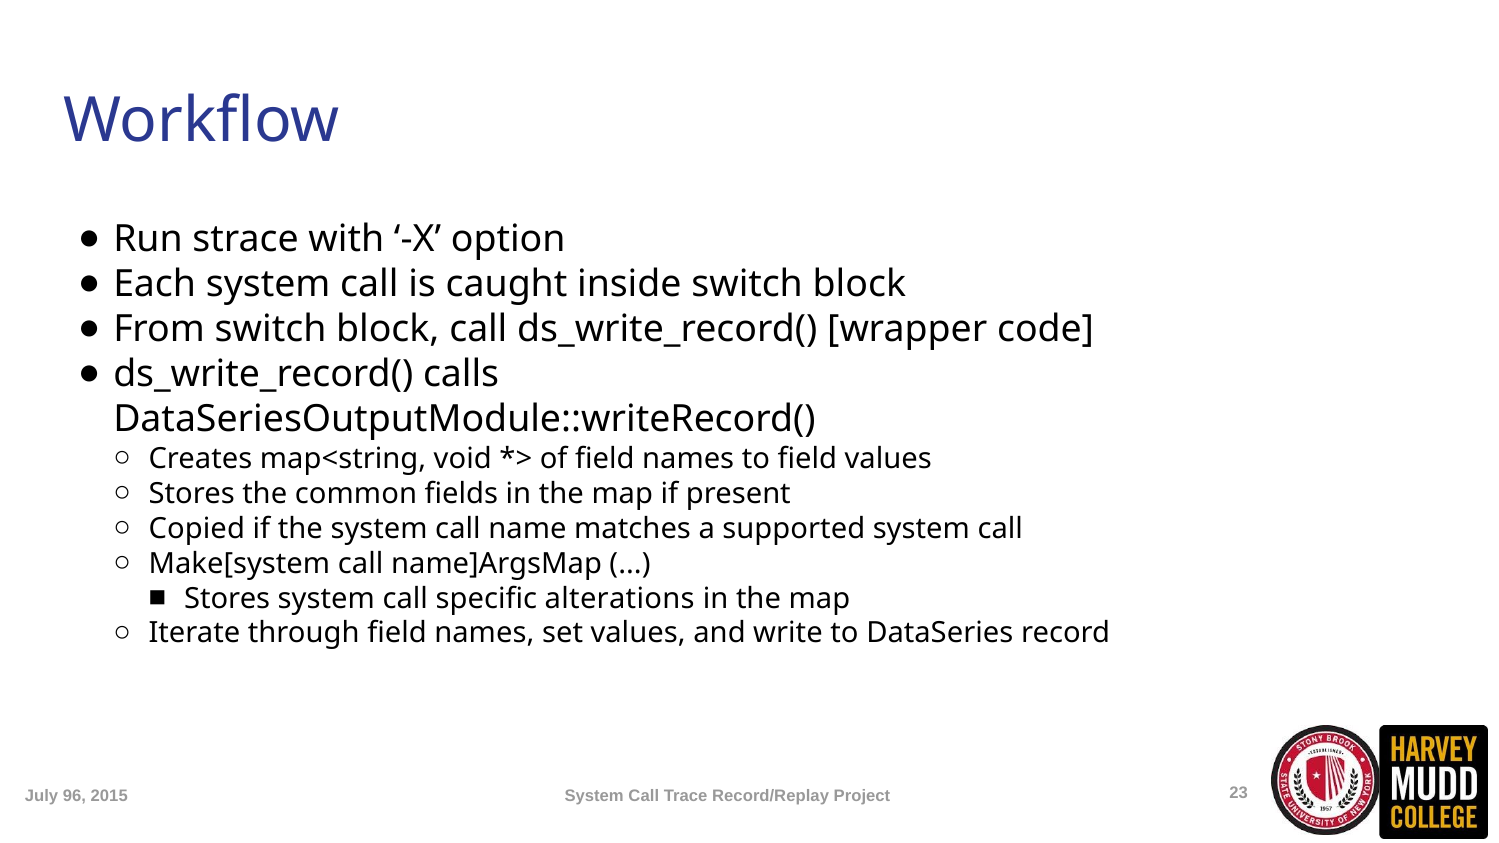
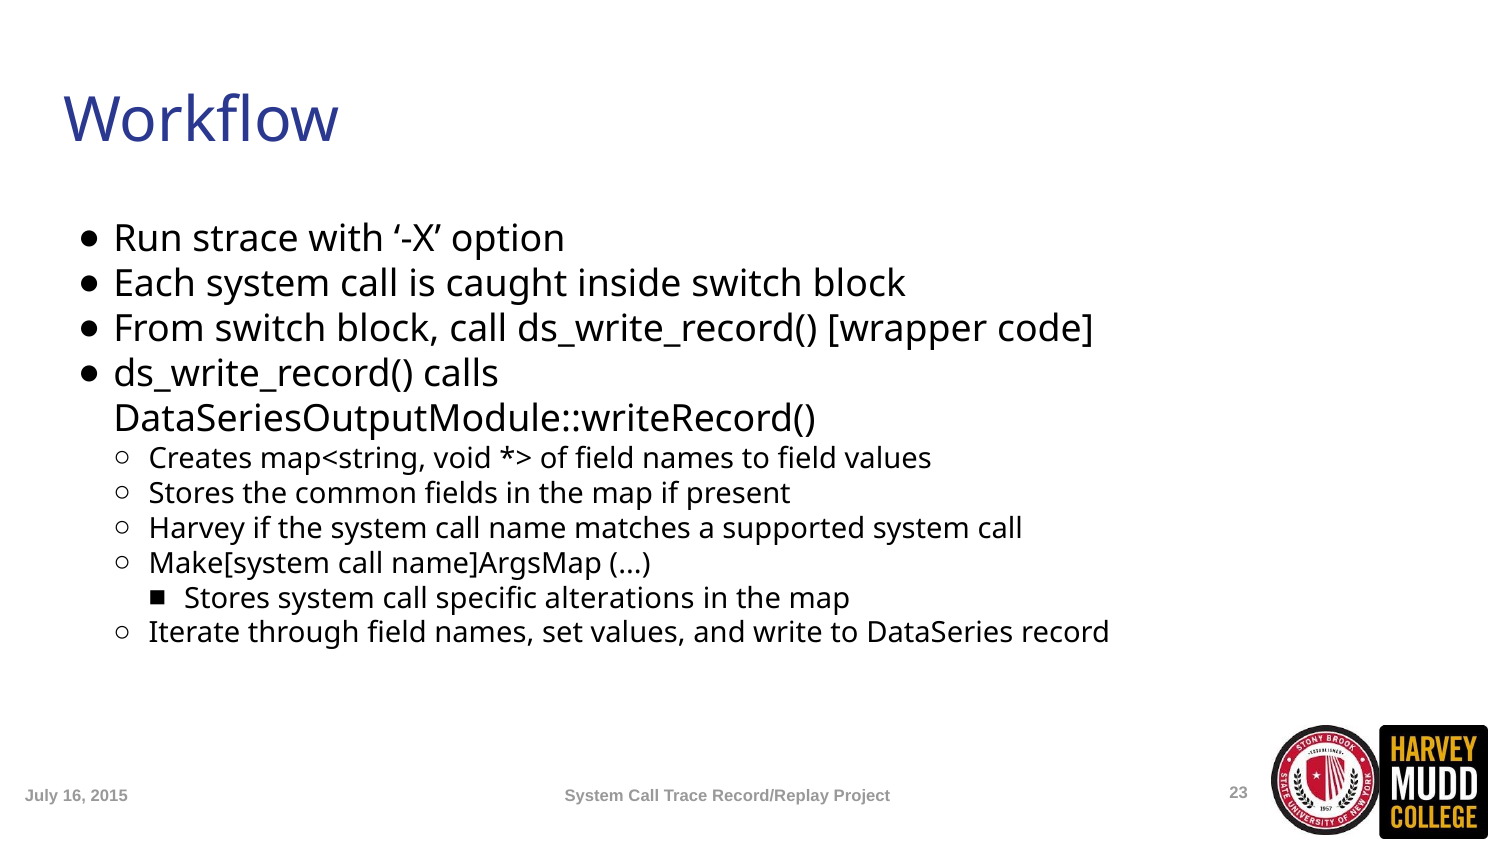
Copied: Copied -> Harvey (197, 529)
96: 96 -> 16 (74, 796)
